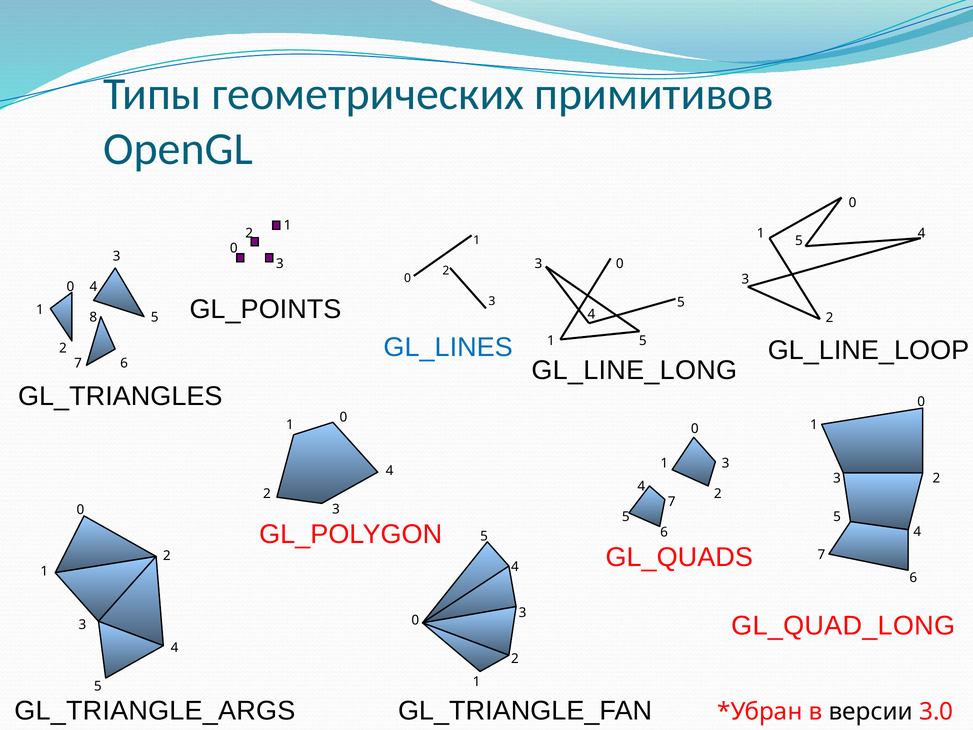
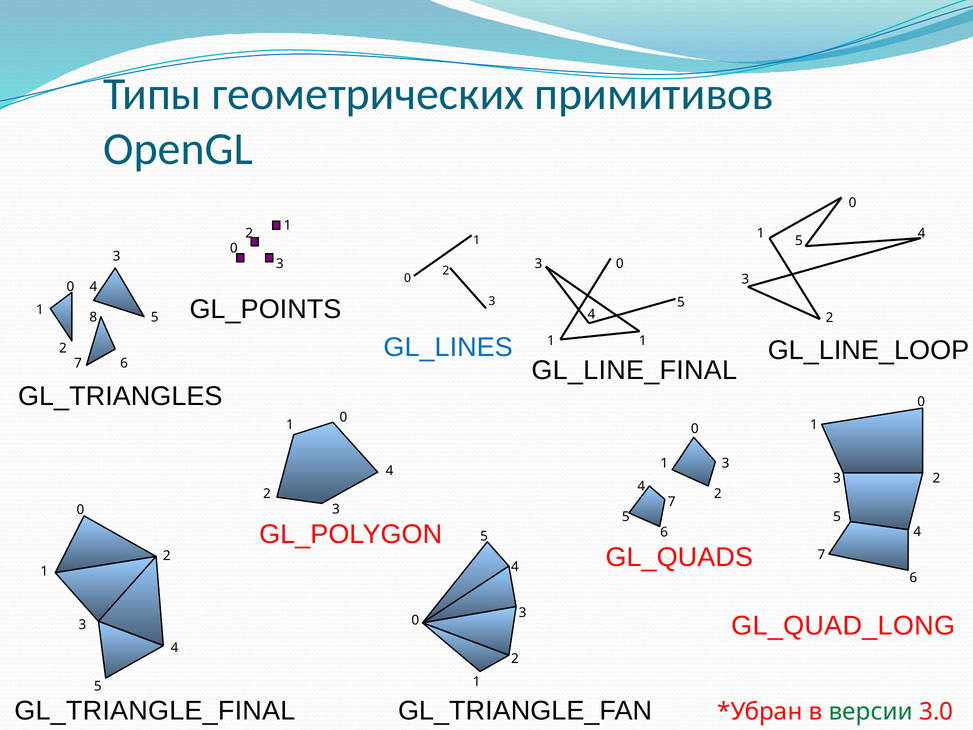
1 5: 5 -> 1 (643, 340)
GL_LINE_LONG: GL_LINE_LONG -> GL_LINE_FINAL (634, 370)
GL_TRIANGLE_ARGS: GL_TRIANGLE_ARGS -> GL_TRIANGLE_FINAL (155, 710)
версии colour: black -> green (871, 711)
